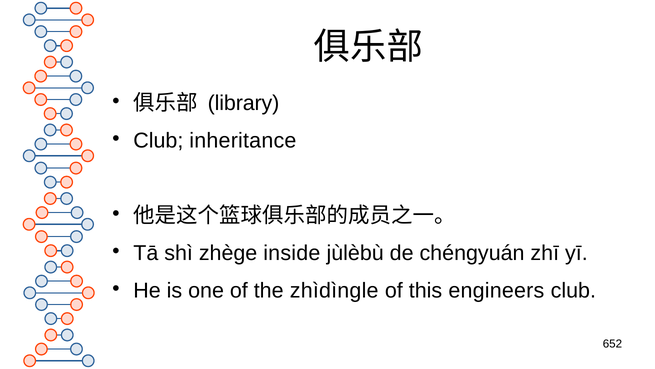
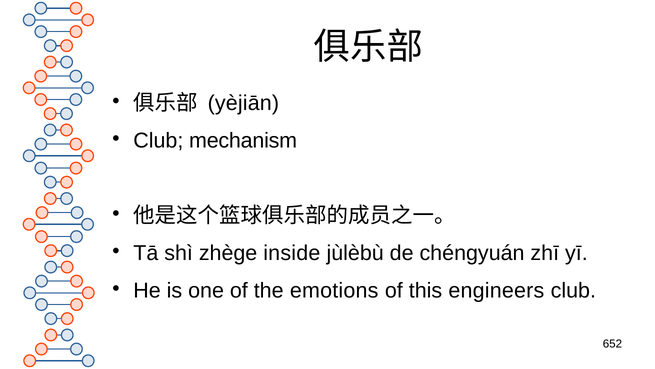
library: library -> yèjiān (243, 103)
inheritance: inheritance -> mechanism (243, 141)
zhìdìngle: zhìdìngle -> emotions (334, 290)
